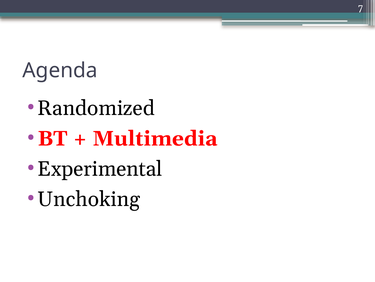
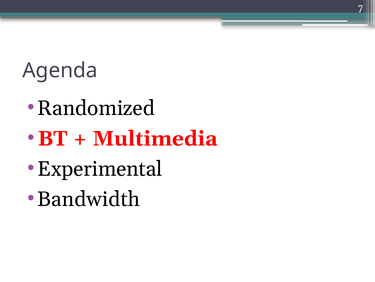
Unchoking: Unchoking -> Bandwidth (89, 199)
